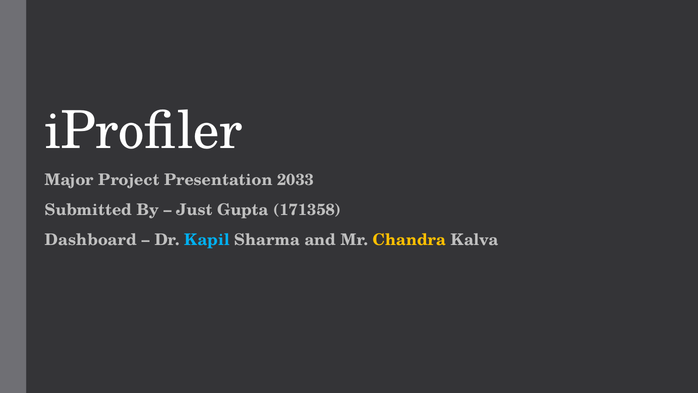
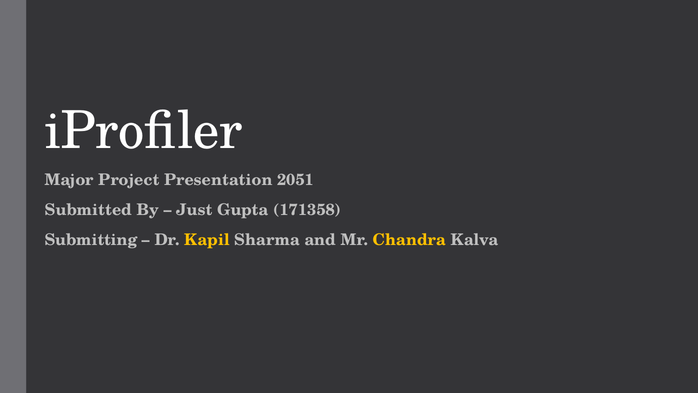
2033: 2033 -> 2051 (296, 180)
Dashboard: Dashboard -> Submitting (91, 240)
Kapil colour: light blue -> yellow (207, 240)
